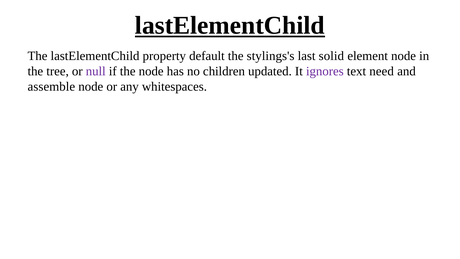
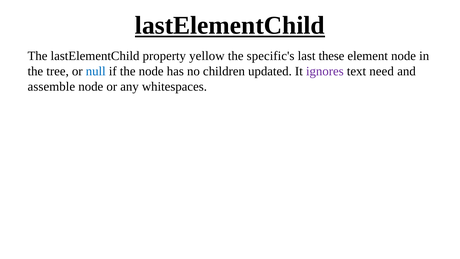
default: default -> yellow (207, 56)
stylings's: stylings's -> specific's (271, 56)
solid: solid -> these (331, 56)
null colour: purple -> blue (96, 71)
